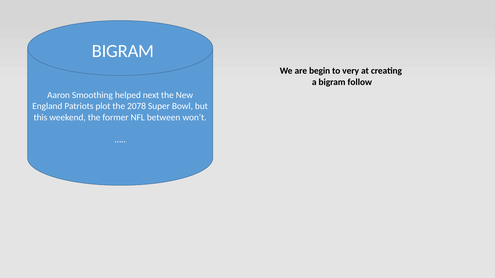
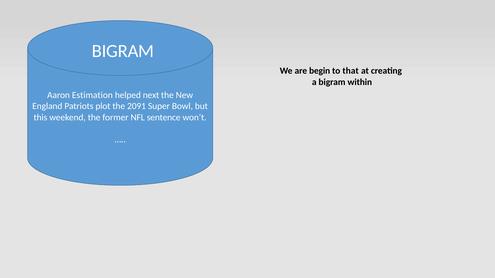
very: very -> that (351, 71)
follow: follow -> within (360, 82)
Smoothing: Smoothing -> Estimation (92, 95)
2078: 2078 -> 2091 (137, 106)
between: between -> sentence (164, 117)
